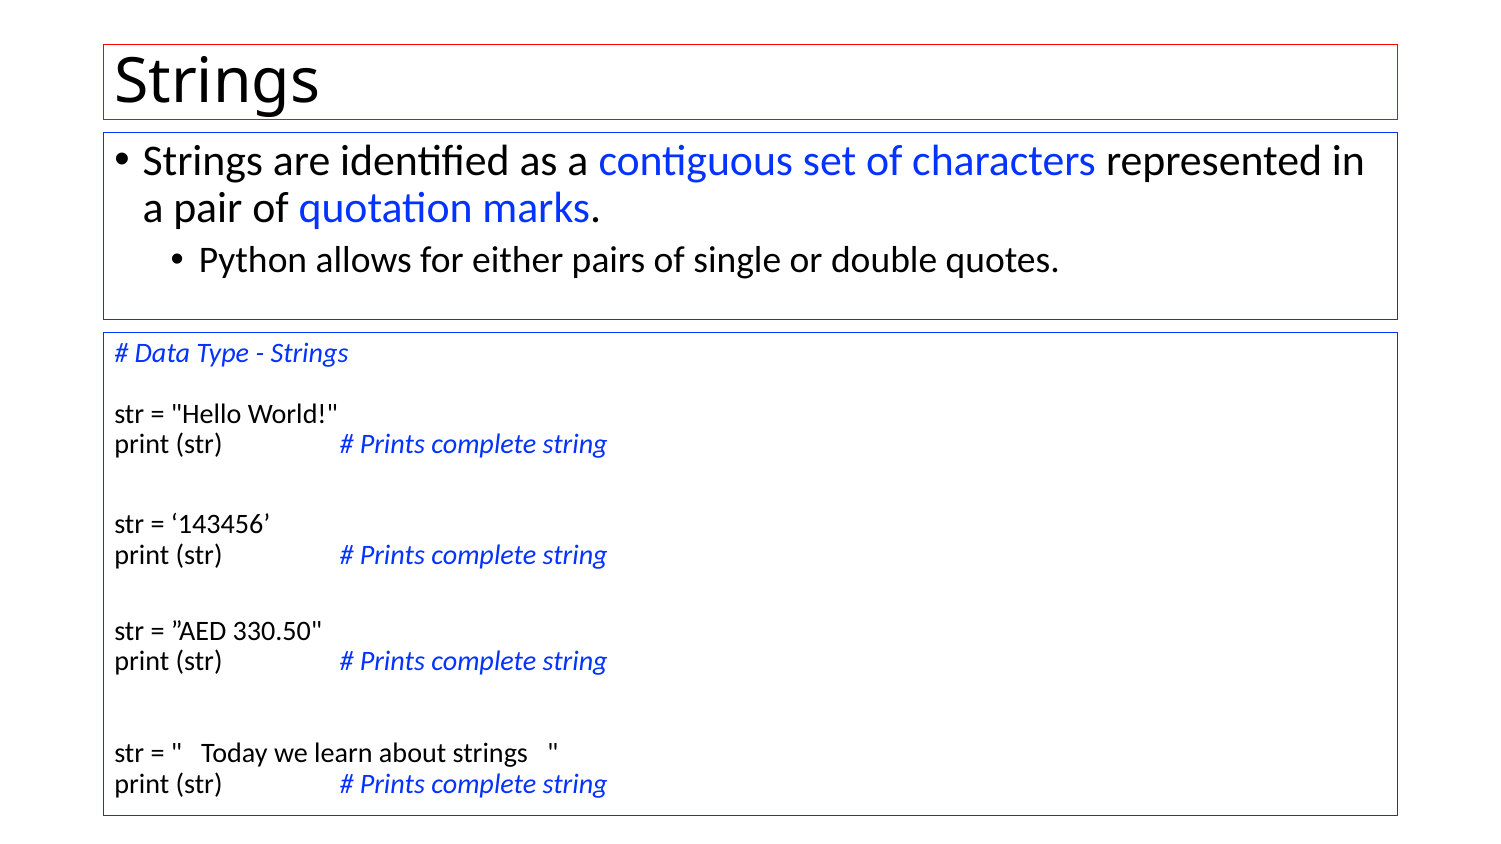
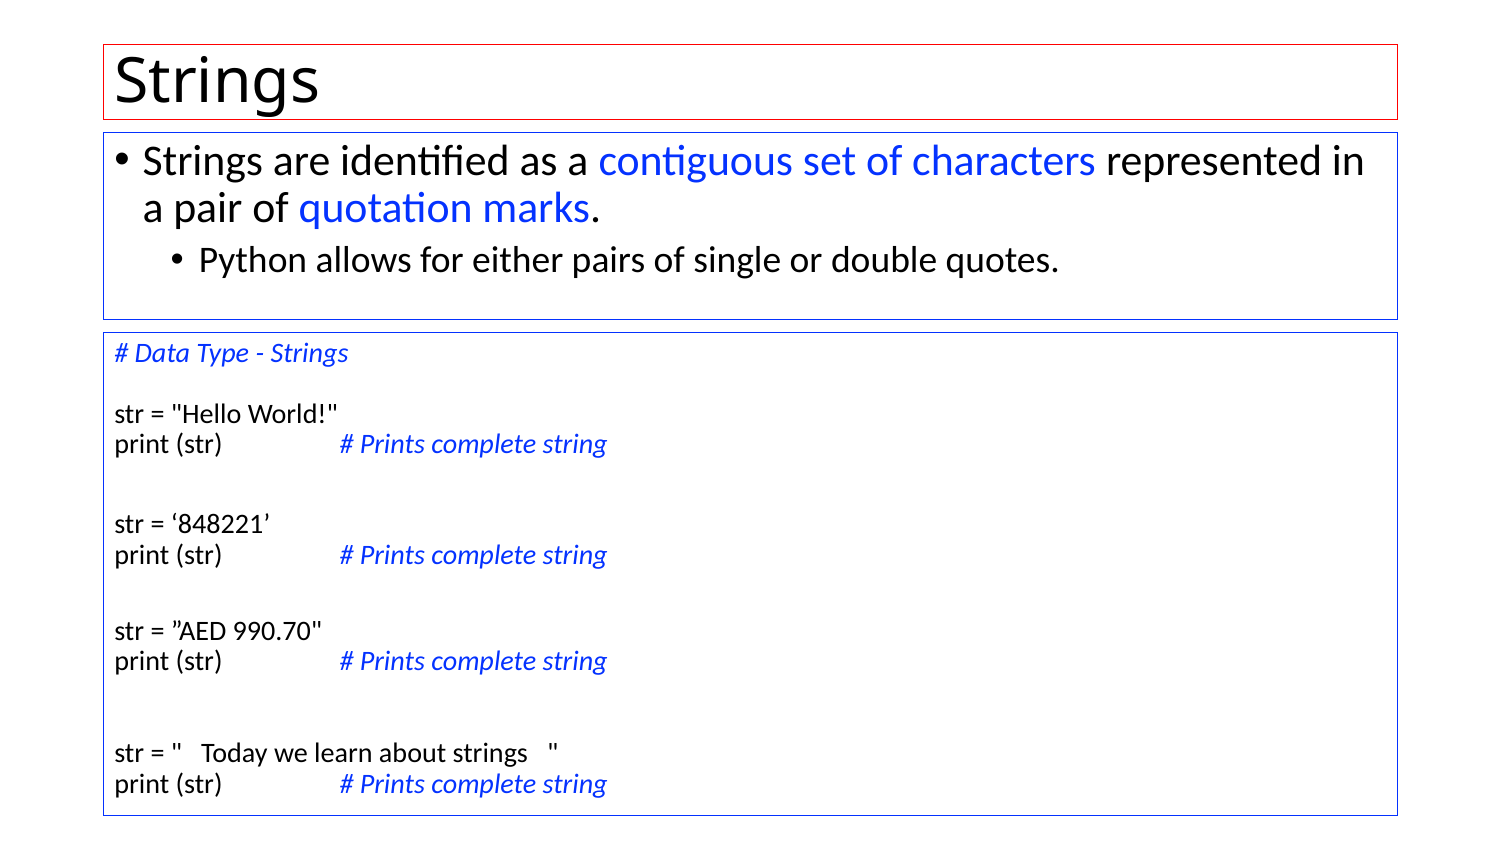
143456: 143456 -> 848221 (221, 525)
330.50: 330.50 -> 990.70 (277, 631)
